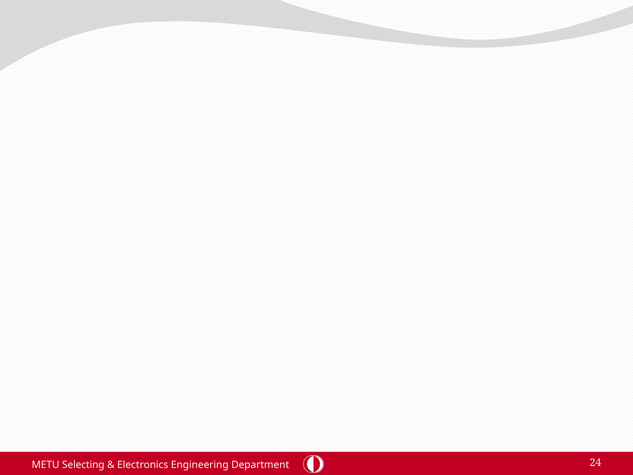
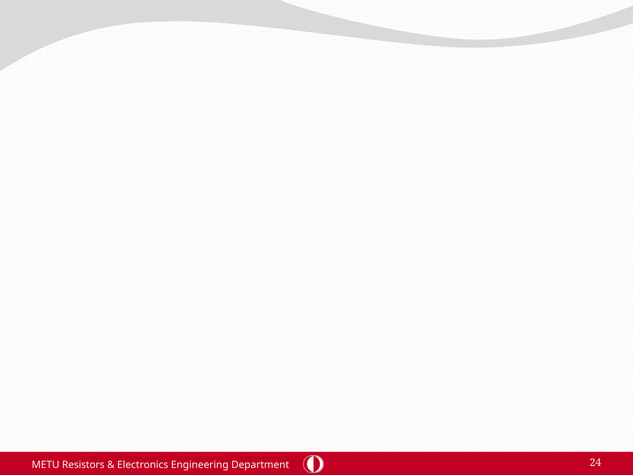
Selecting: Selecting -> Resistors (83, 465)
